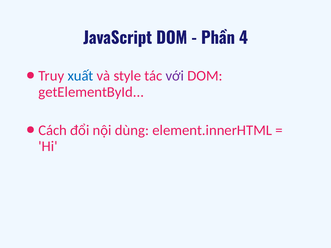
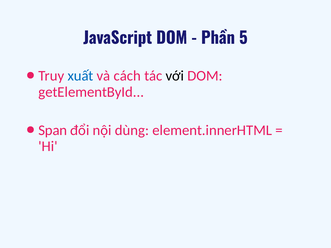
4: 4 -> 5 (243, 38)
style: style -> cách (127, 76)
với colour: purple -> black (175, 76)
Cách: Cách -> Span (53, 130)
